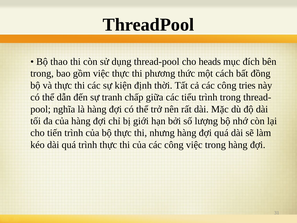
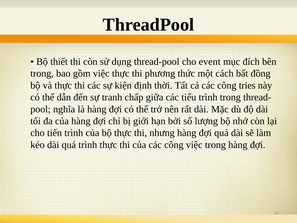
thao: thao -> thiết (59, 61)
heads: heads -> event (210, 61)
